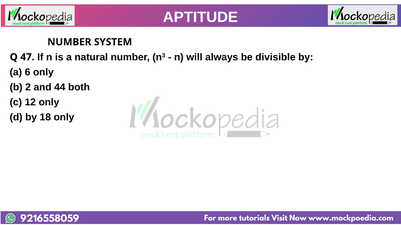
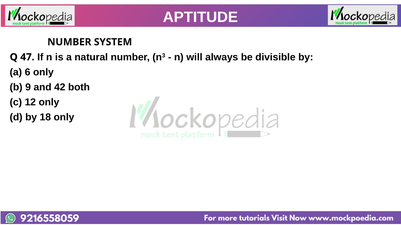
2: 2 -> 9 (28, 87)
44: 44 -> 42 (60, 87)
